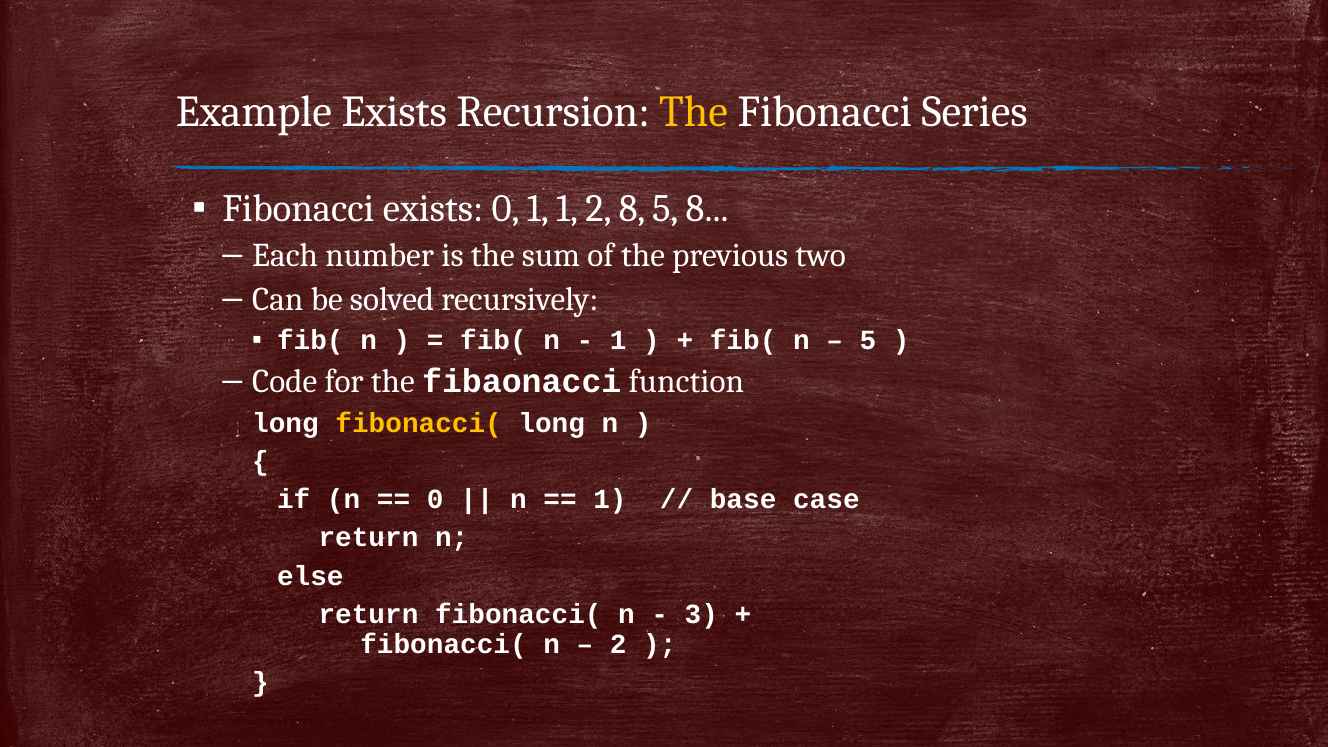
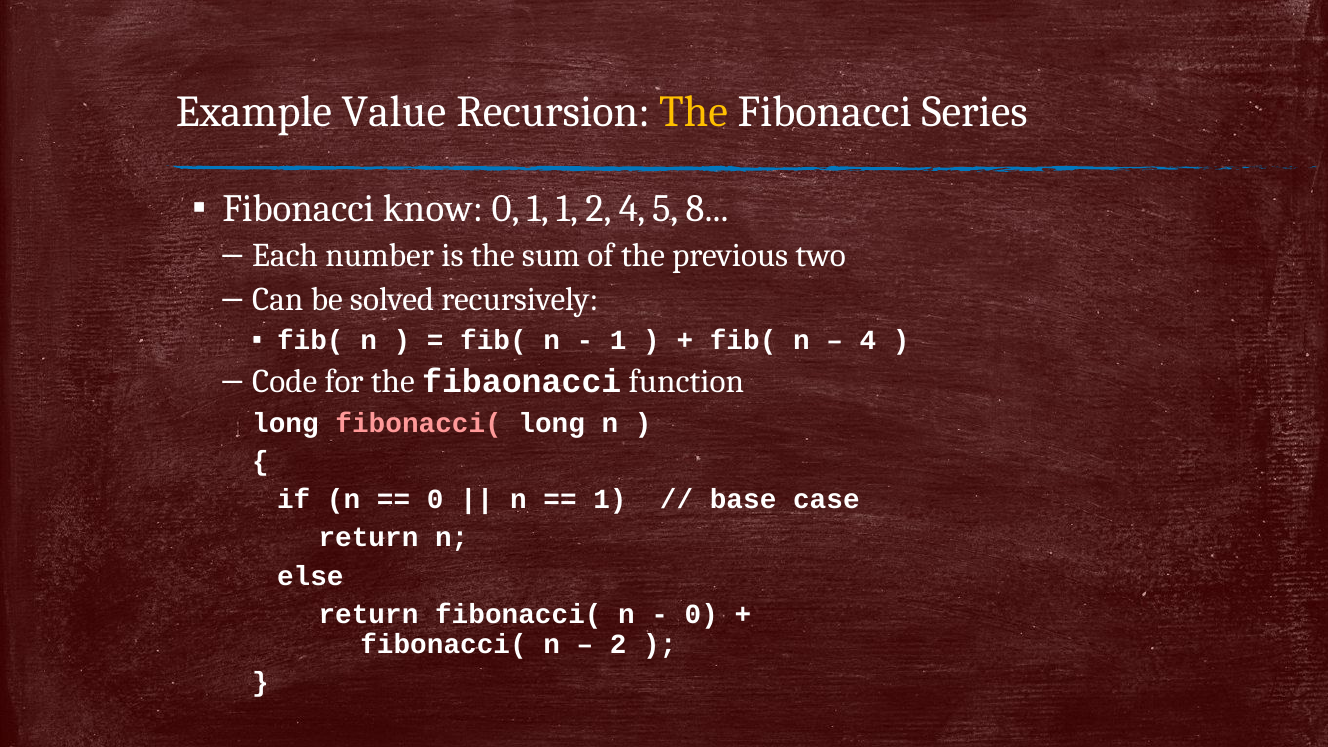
Example Exists: Exists -> Value (394, 112)
Fibonacci exists: exists -> know (433, 208)
2 8: 8 -> 4 (632, 208)
5: 5 -> 4 (868, 341)
fibonacci( colour: yellow -> pink (419, 423)
3: 3 -> 0 (701, 614)
